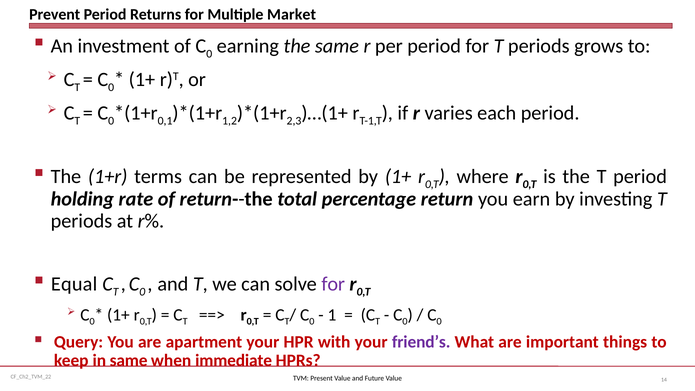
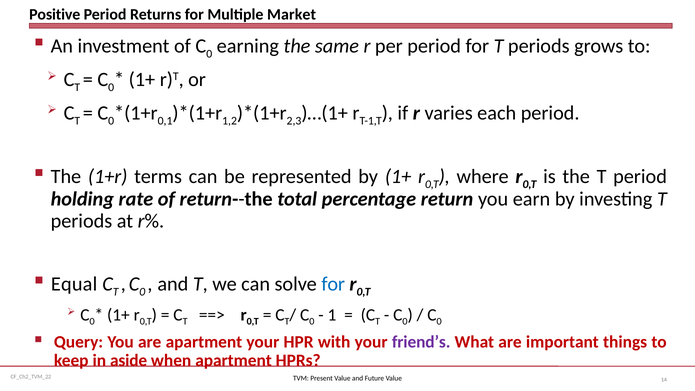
Prevent: Prevent -> Positive (55, 15)
for colour: purple -> blue (333, 284)
in same: same -> aside (129, 361)
when immediate: immediate -> apartment (234, 361)
